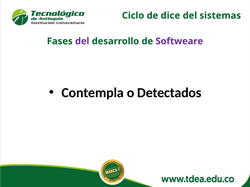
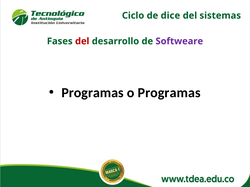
del colour: purple -> red (82, 41)
Contempla: Contempla -> Programas (93, 93)
o Detectados: Detectados -> Programas (169, 93)
